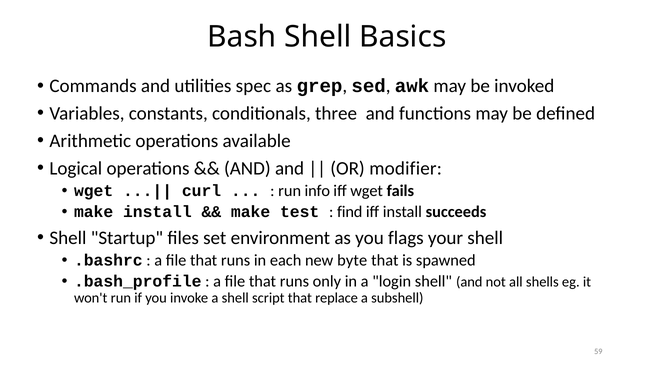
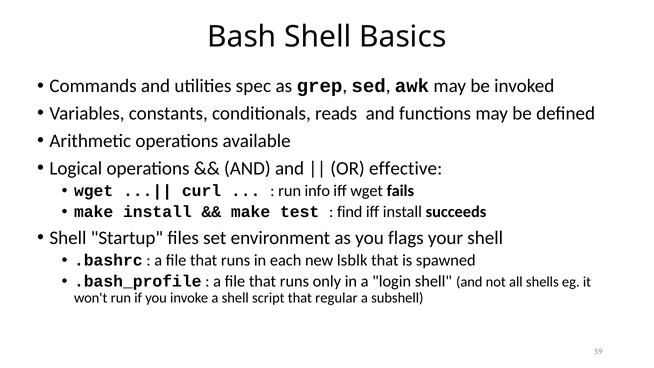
three: three -> reads (336, 113)
modifier: modifier -> effective (406, 168)
byte: byte -> lsblk (352, 260)
replace: replace -> regular (336, 298)
